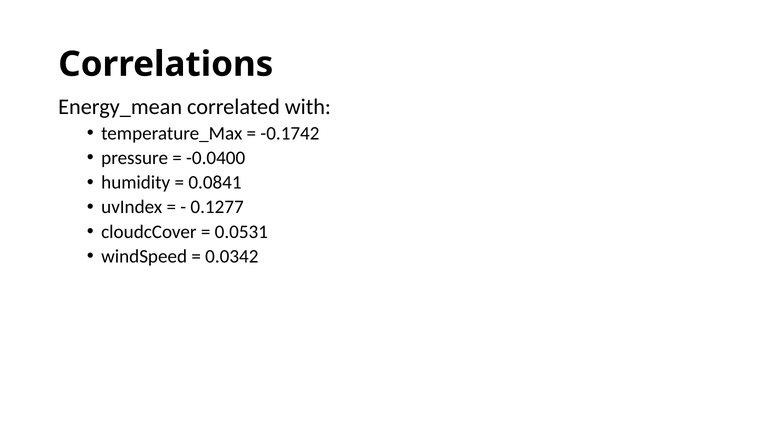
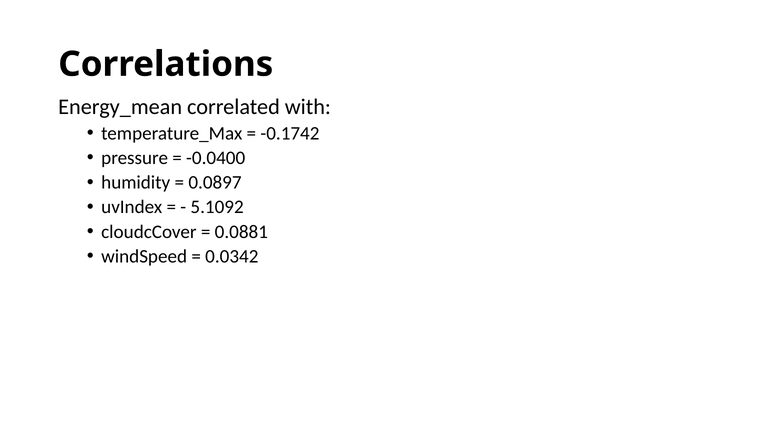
0.0841: 0.0841 -> 0.0897 (215, 182)
0.1277: 0.1277 -> 5.1092 (217, 207)
0.0531: 0.0531 -> 0.0881 (241, 232)
